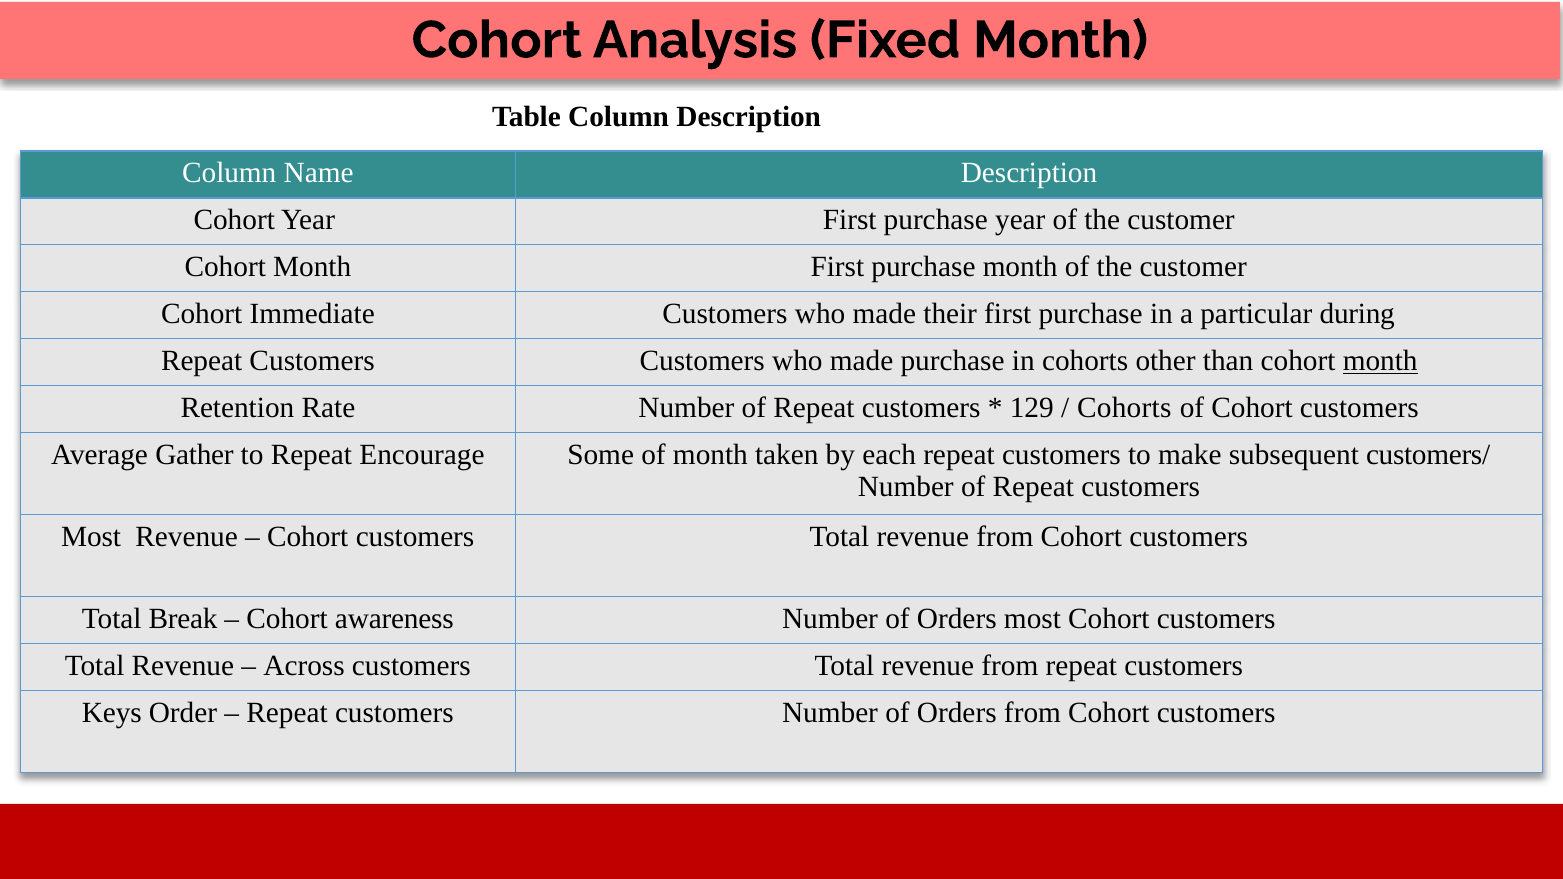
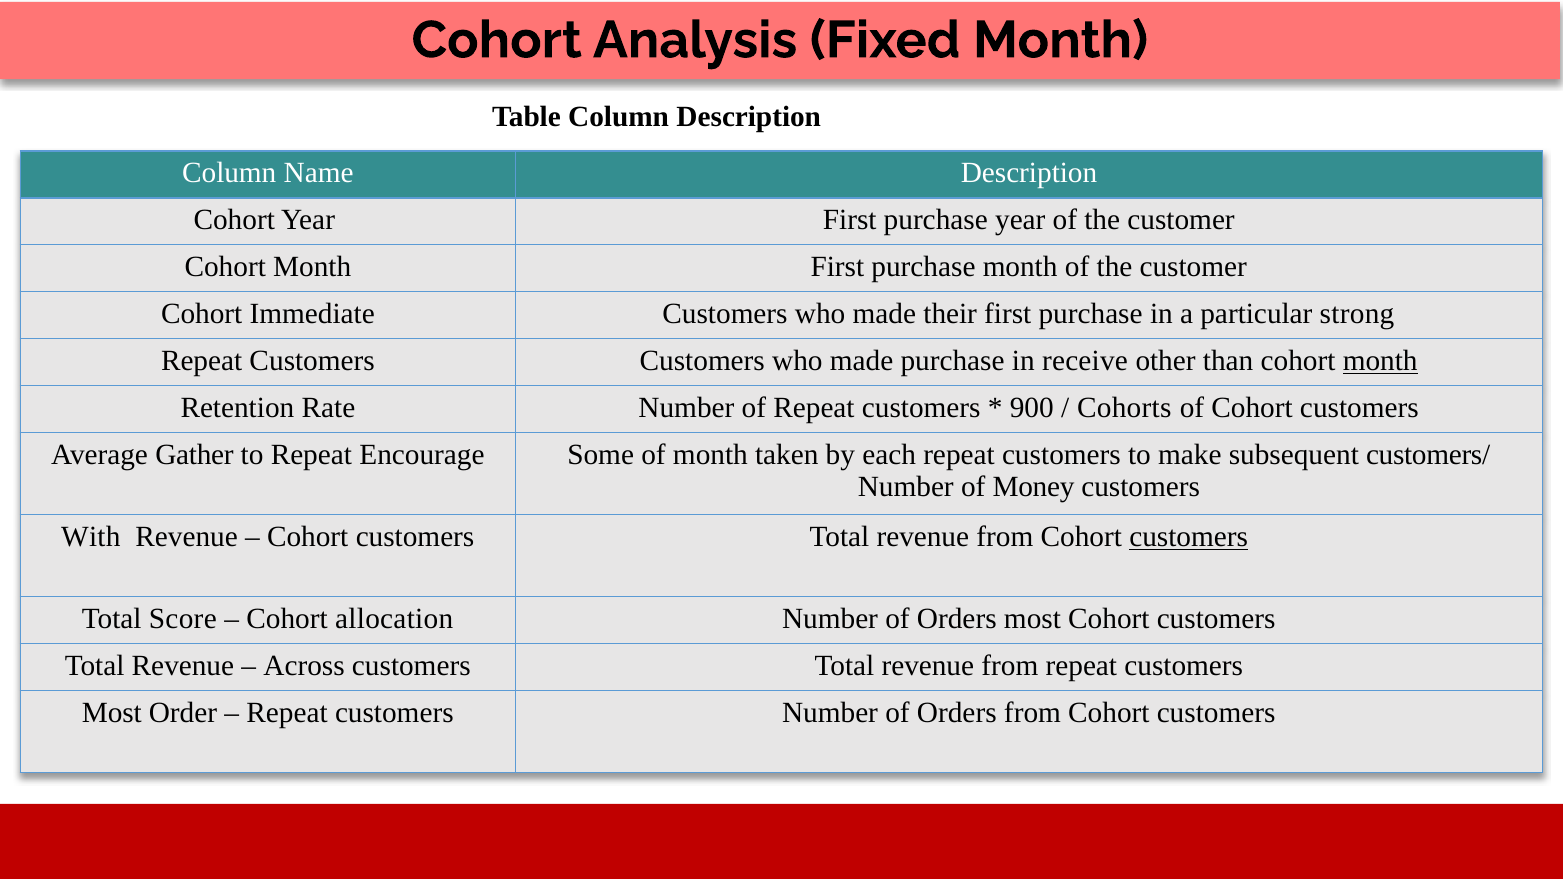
during: during -> strong (1357, 314)
in cohorts: cohorts -> receive (1085, 361)
129: 129 -> 900 (1032, 408)
Repeat: Repeat -> Money (1034, 487)
Most: Most -> With (91, 537)
customers underline: none -> present (1189, 537)
Break: Break -> Score (183, 619)
awareness: awareness -> allocation (394, 619)
Keys: Keys -> Most (112, 713)
